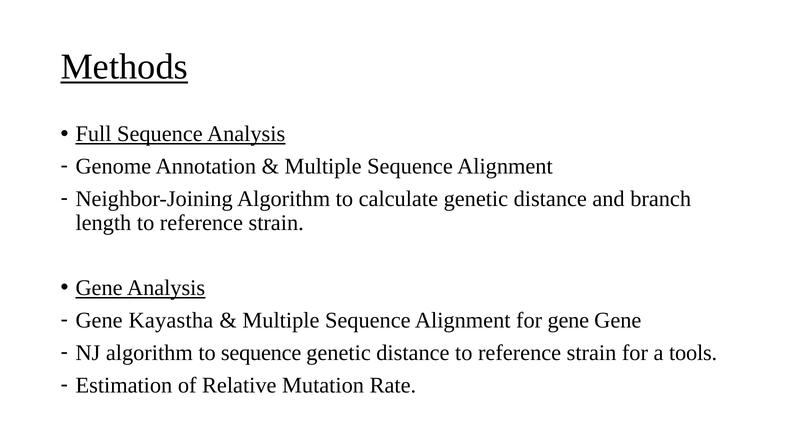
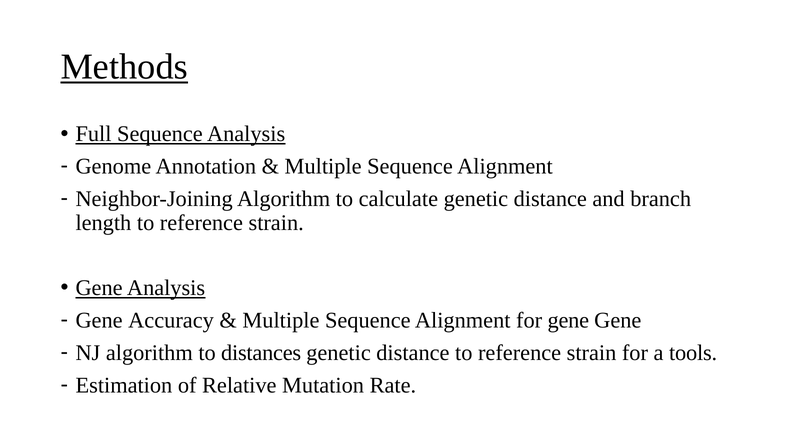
Kayastha: Kayastha -> Accuracy (171, 320)
to sequence: sequence -> distances (261, 353)
